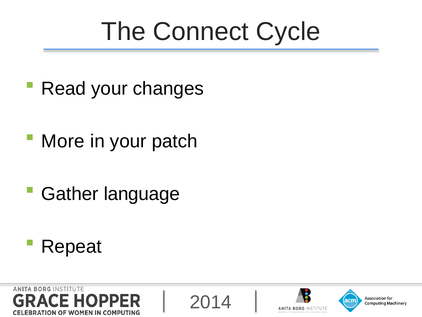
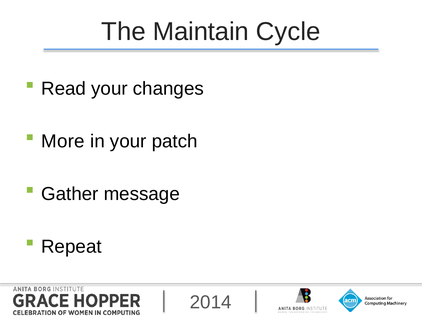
Connect: Connect -> Maintain (201, 31)
language: language -> message (142, 194)
